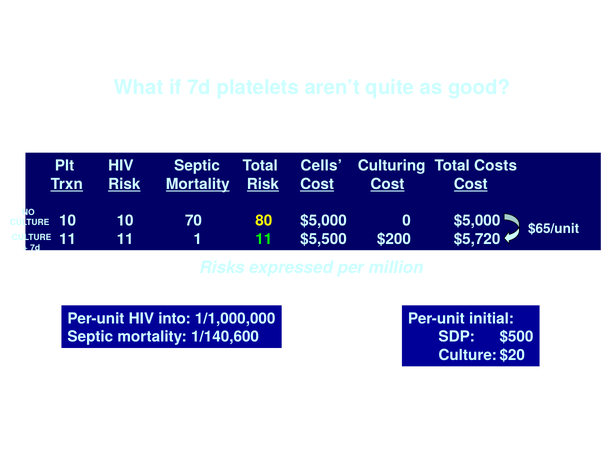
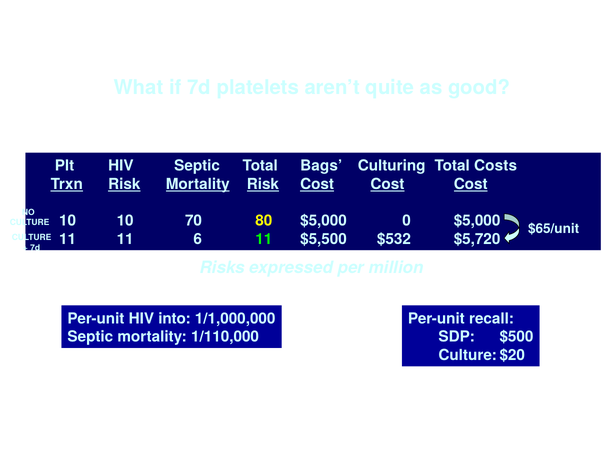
Cells: Cells -> Bags (321, 166)
1: 1 -> 6 (198, 239)
$200: $200 -> $532 (394, 239)
initial: initial -> recall (492, 319)
1/140,600: 1/140,600 -> 1/110,000 (225, 337)
